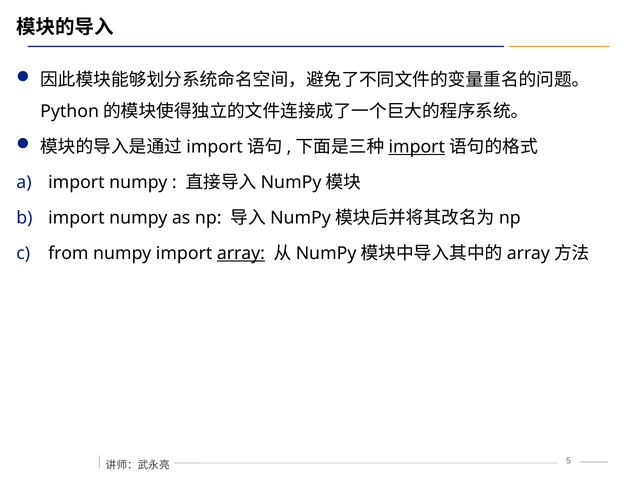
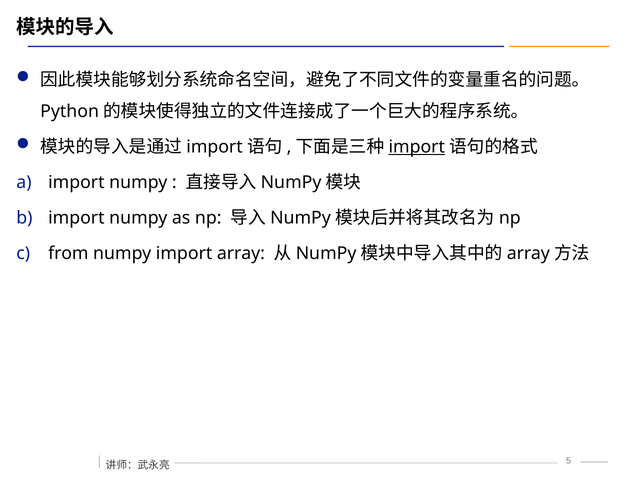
array underline: present -> none (241, 253)
